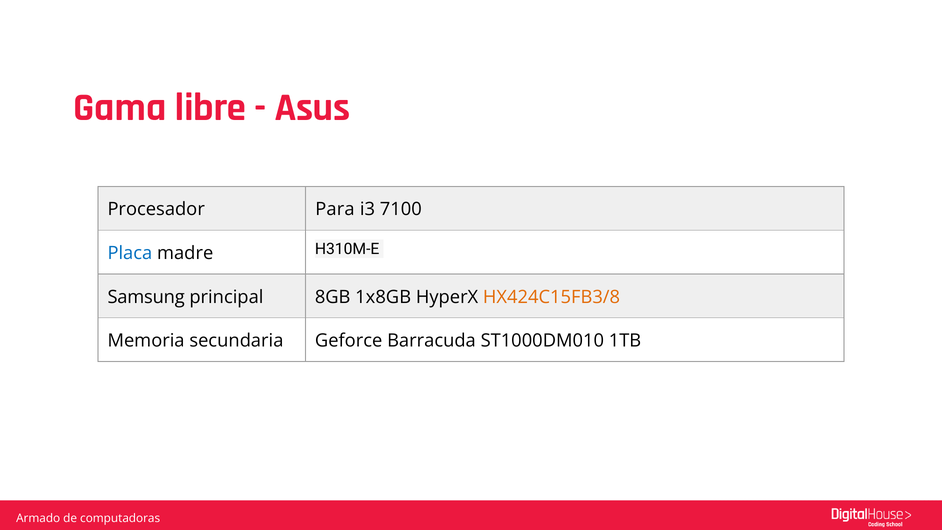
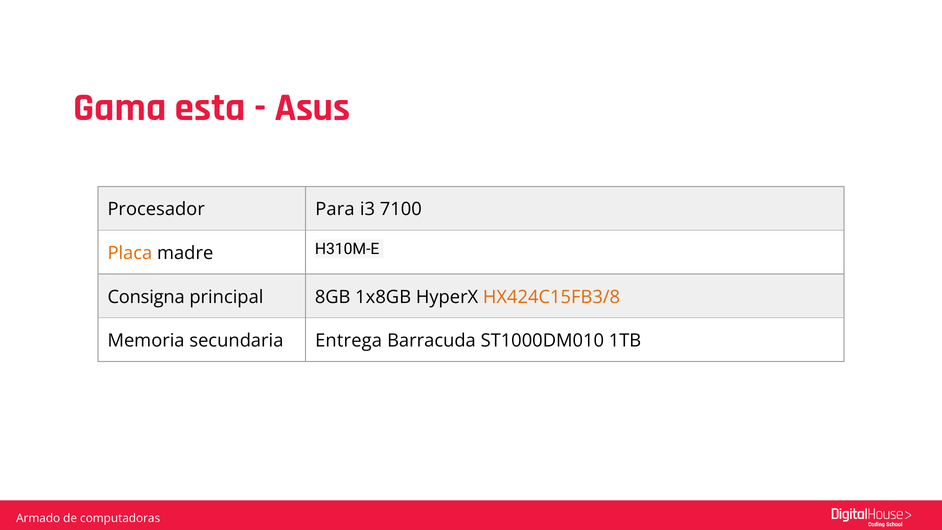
libre: libre -> esta (210, 107)
Placa colour: blue -> orange (130, 253)
Samsung: Samsung -> Consigna (146, 297)
Geforce: Geforce -> Entrega (349, 341)
